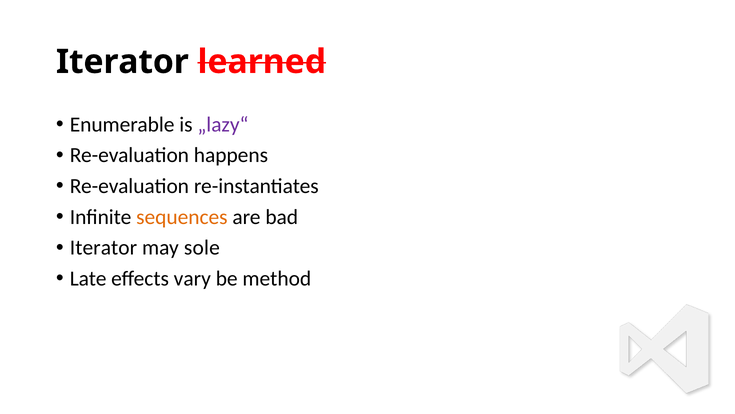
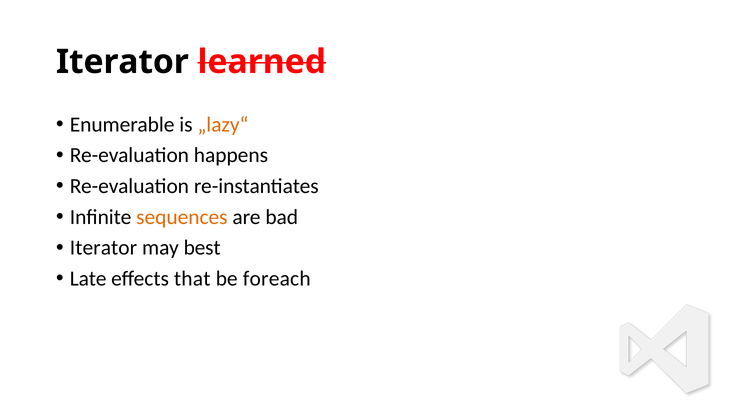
„lazy“ colour: purple -> orange (223, 124)
sole: sole -> best (202, 248)
vary: vary -> that (192, 278)
method: method -> foreach (277, 278)
